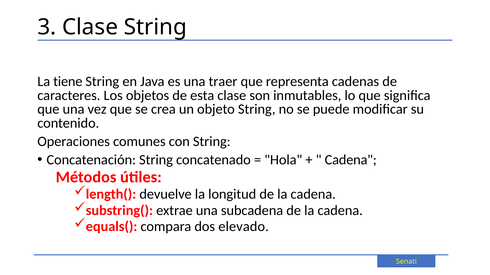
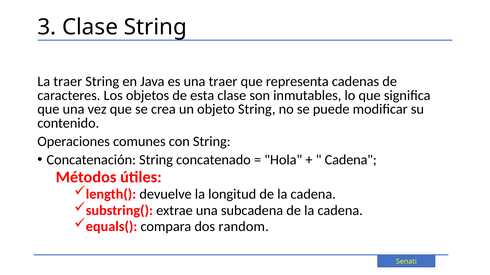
La tiene: tiene -> traer (68, 82)
elevado: elevado -> random (244, 227)
